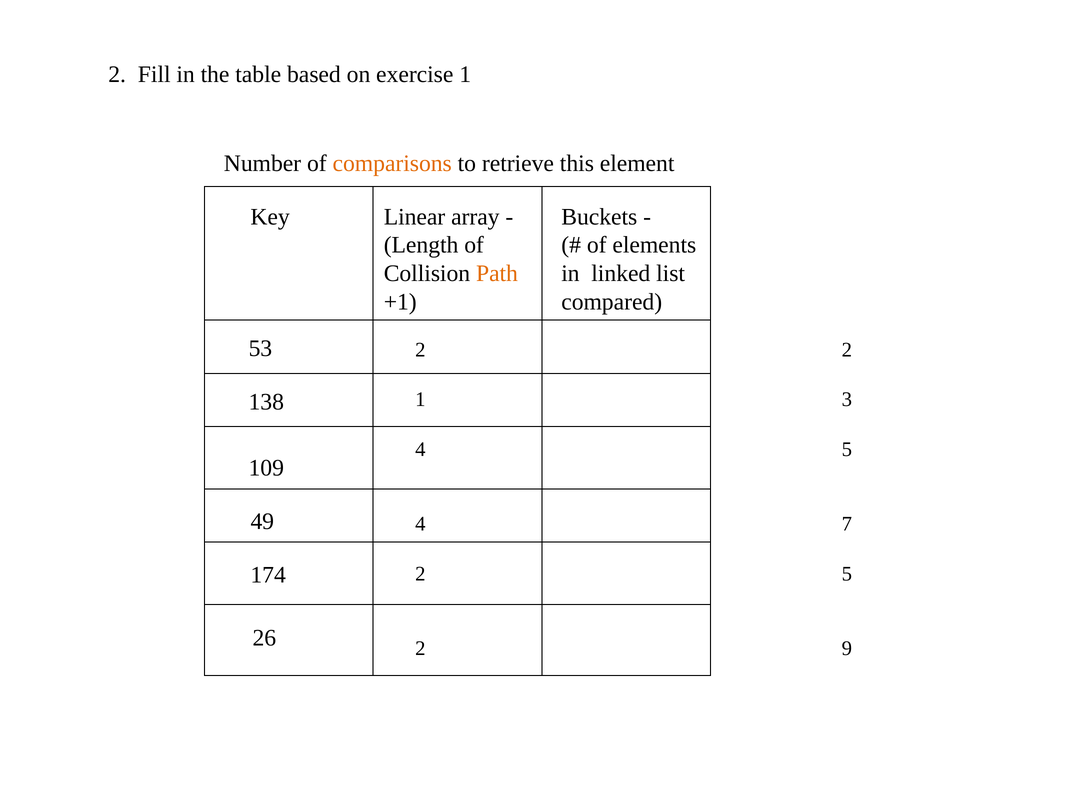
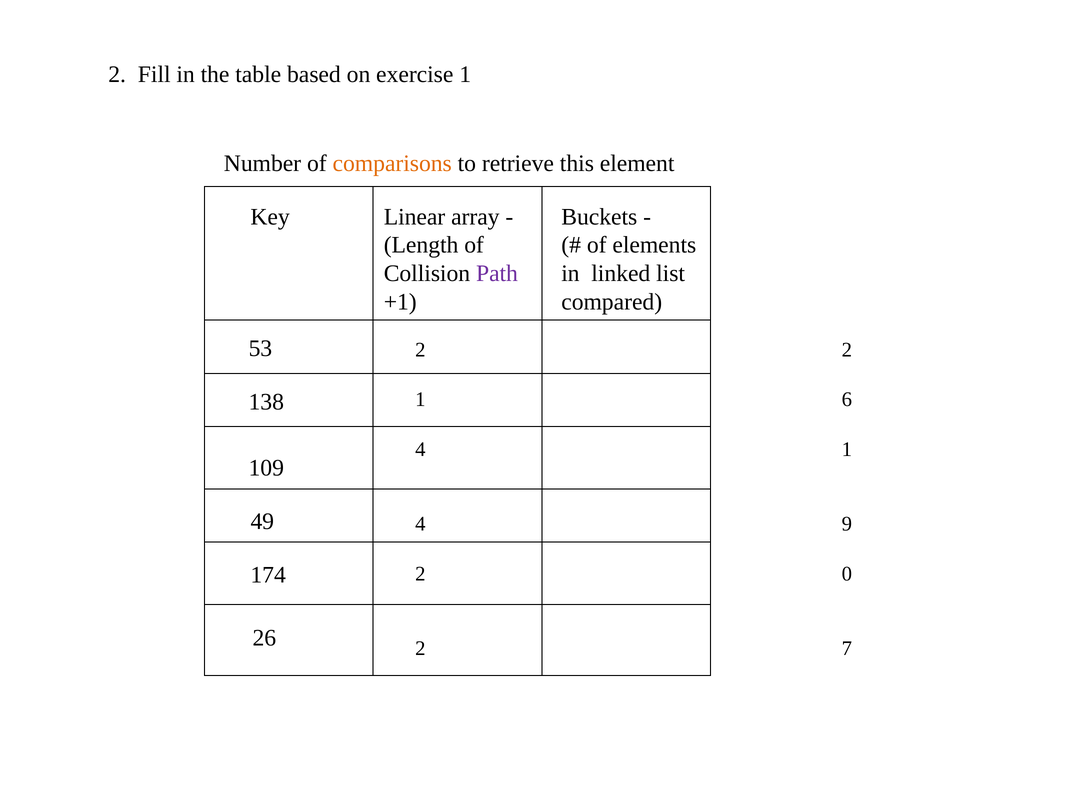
Path colour: orange -> purple (497, 273)
3: 3 -> 6 (847, 399)
4 5: 5 -> 1 (847, 449)
7: 7 -> 9 (847, 524)
2 5: 5 -> 0 (847, 573)
9: 9 -> 7 (847, 648)
